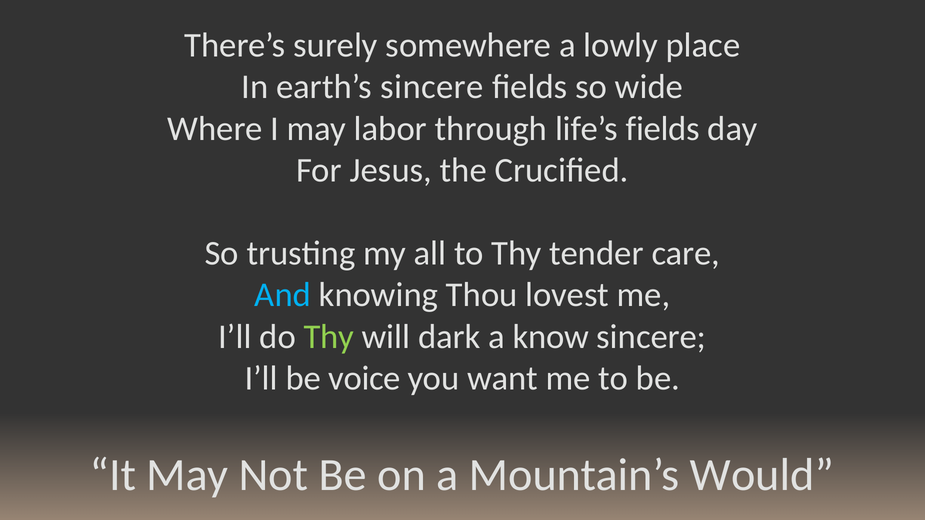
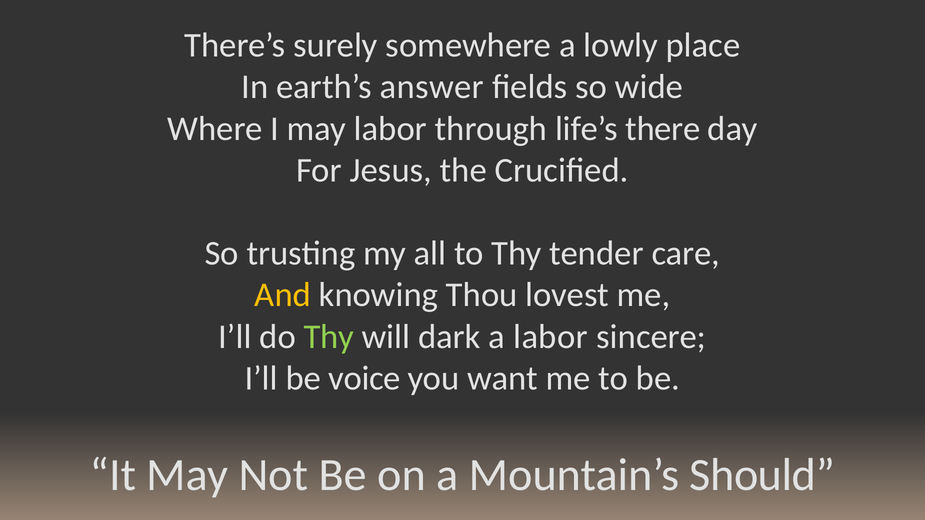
earth’s sincere: sincere -> answer (432, 87)
life’s fields: fields -> there (663, 129)
And colour: light blue -> yellow (283, 295)
a know: know -> labor (550, 337)
Would: Would -> Should (762, 475)
